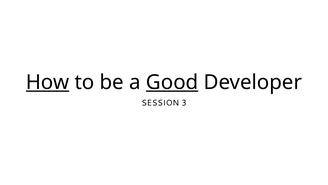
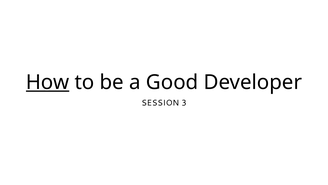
Good underline: present -> none (172, 82)
